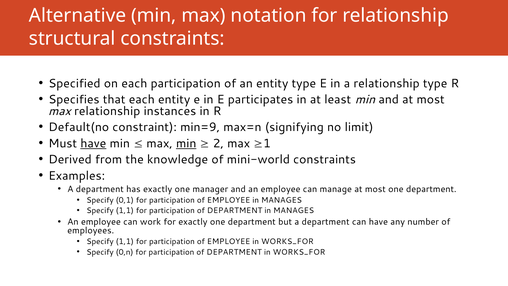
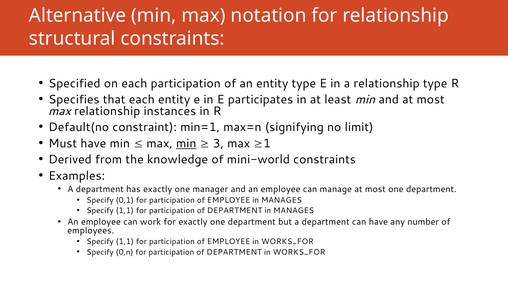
min=9: min=9 -> min=1 (200, 127)
have underline: present -> none (93, 143)
2: 2 -> 3 (218, 143)
